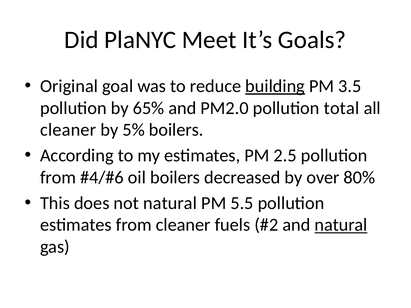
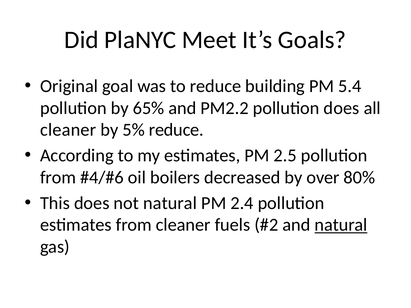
building underline: present -> none (275, 86)
3.5: 3.5 -> 5.4 (350, 86)
PM2.0: PM2.0 -> PM2.2 (225, 108)
pollution total: total -> does (342, 108)
5% boilers: boilers -> reduce (176, 130)
5.5: 5.5 -> 2.4 (242, 203)
